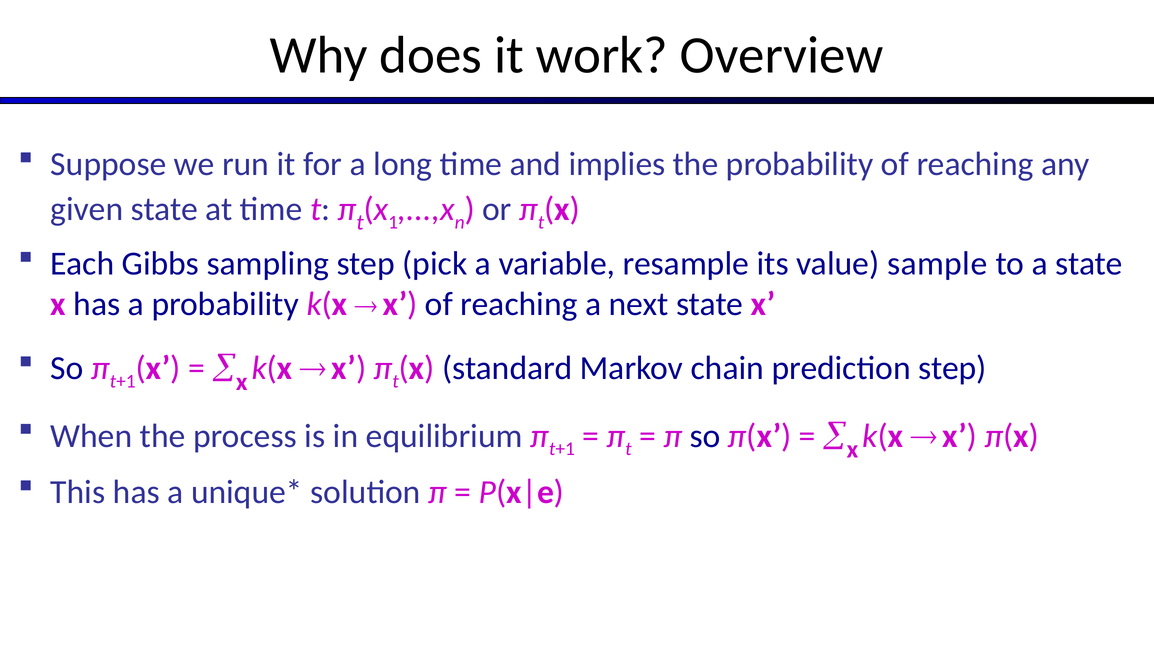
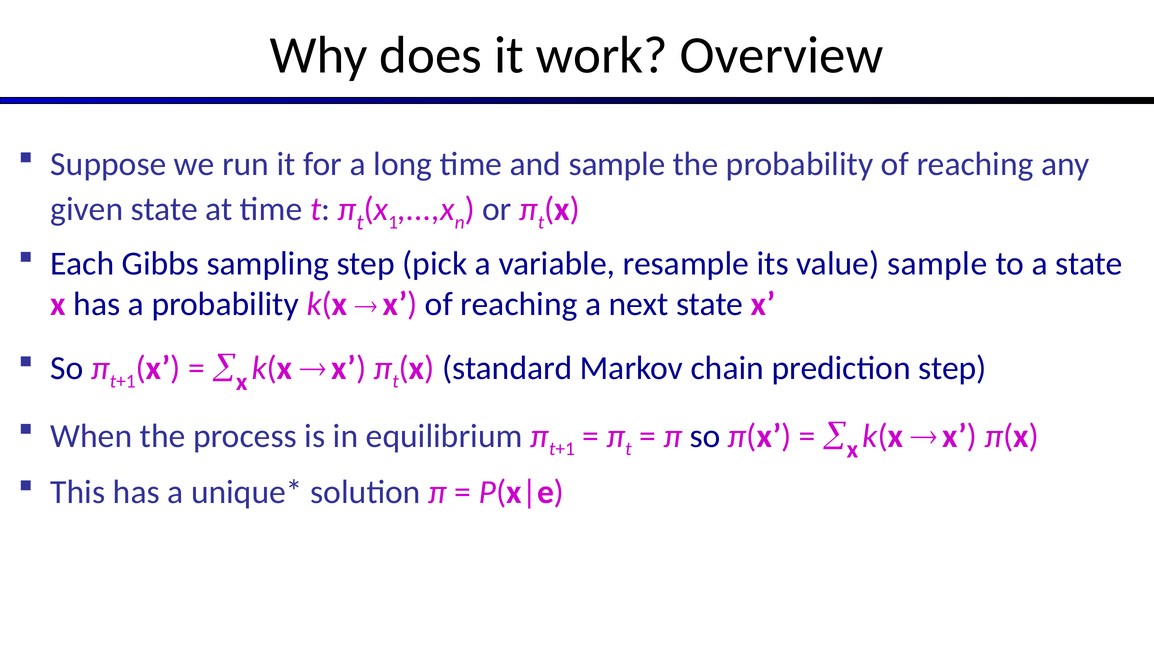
and implies: implies -> sample (617, 164)
